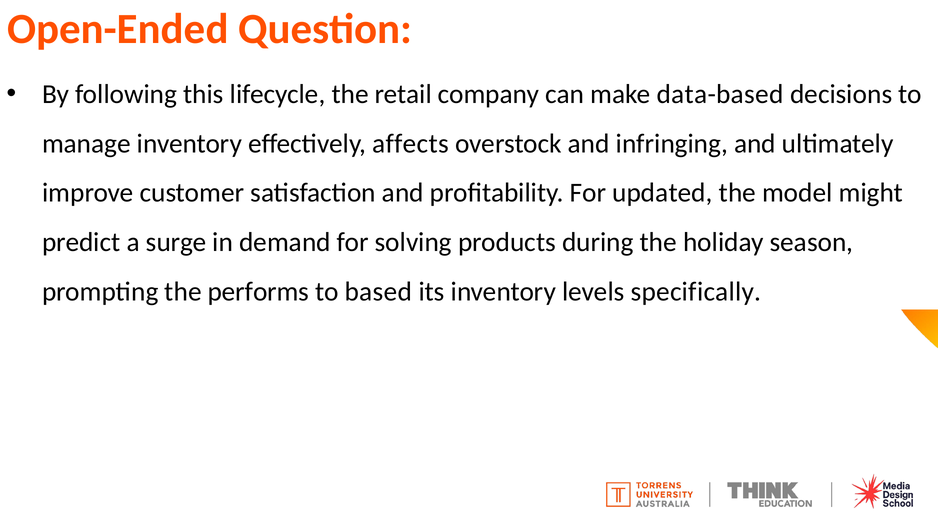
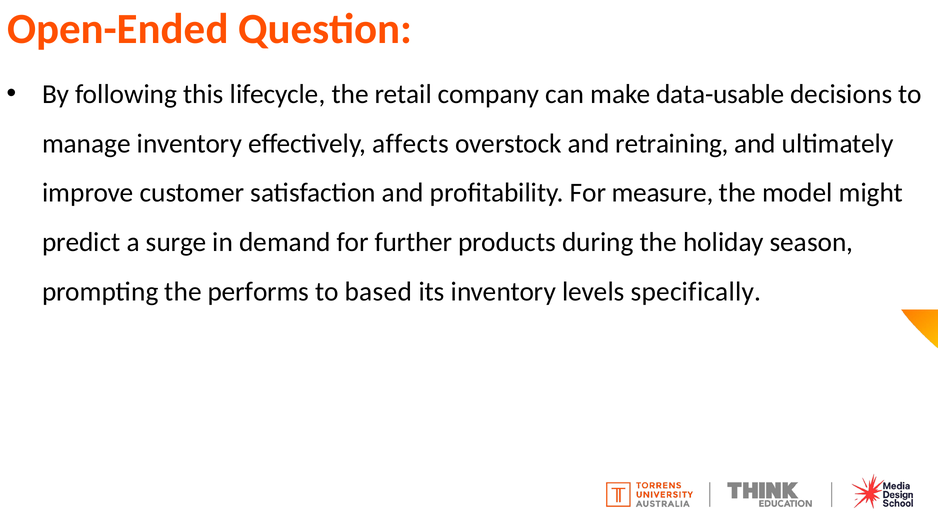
data-based: data-based -> data-usable (720, 94)
infringing: infringing -> retraining (672, 143)
updated: updated -> measure (663, 193)
solving: solving -> further (413, 242)
